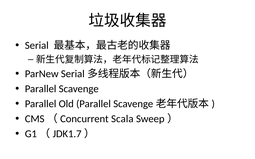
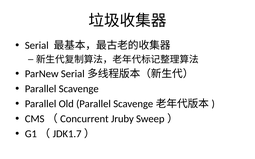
Scala: Scala -> Jruby (122, 119)
